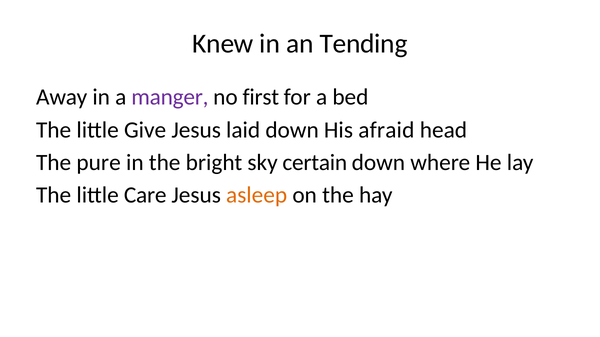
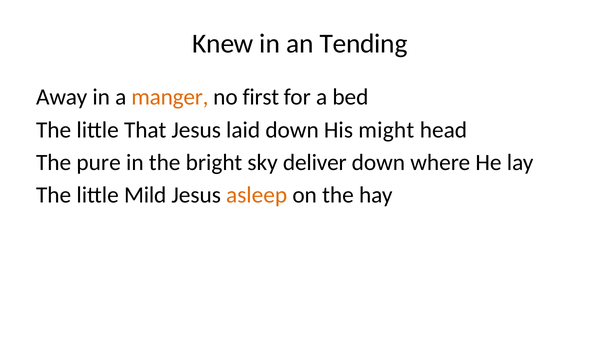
manger colour: purple -> orange (170, 97)
Give: Give -> That (145, 130)
afraid: afraid -> might (386, 130)
certain: certain -> deliver (315, 163)
Care: Care -> Mild (145, 195)
